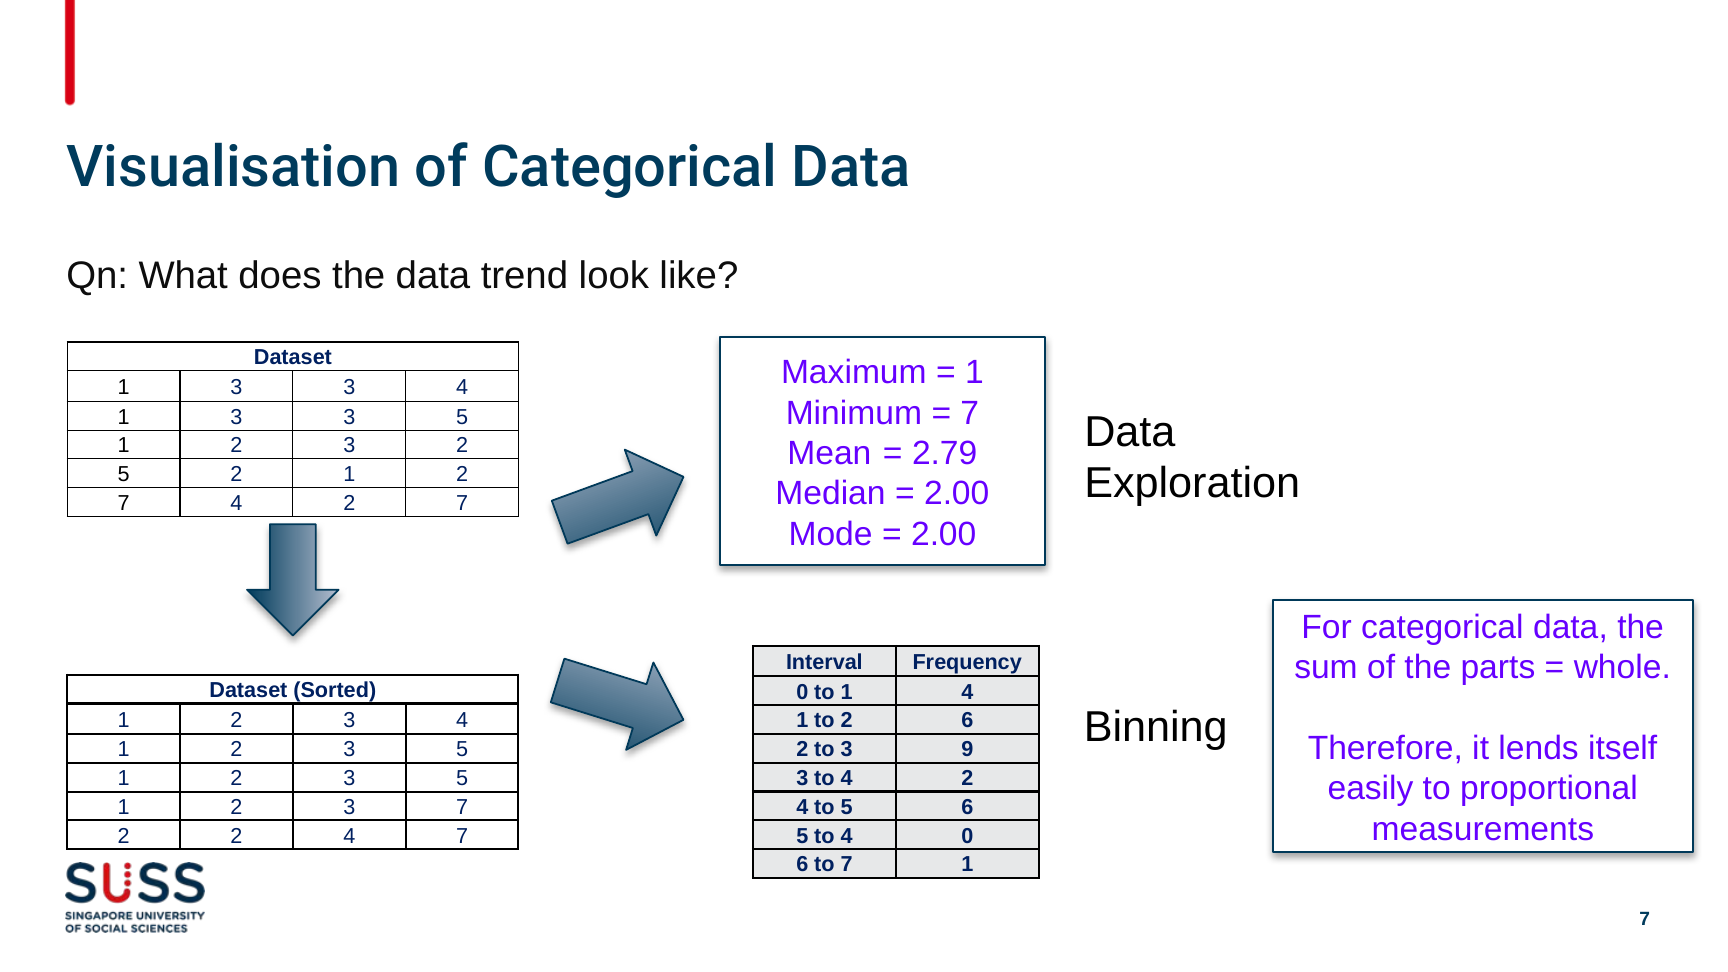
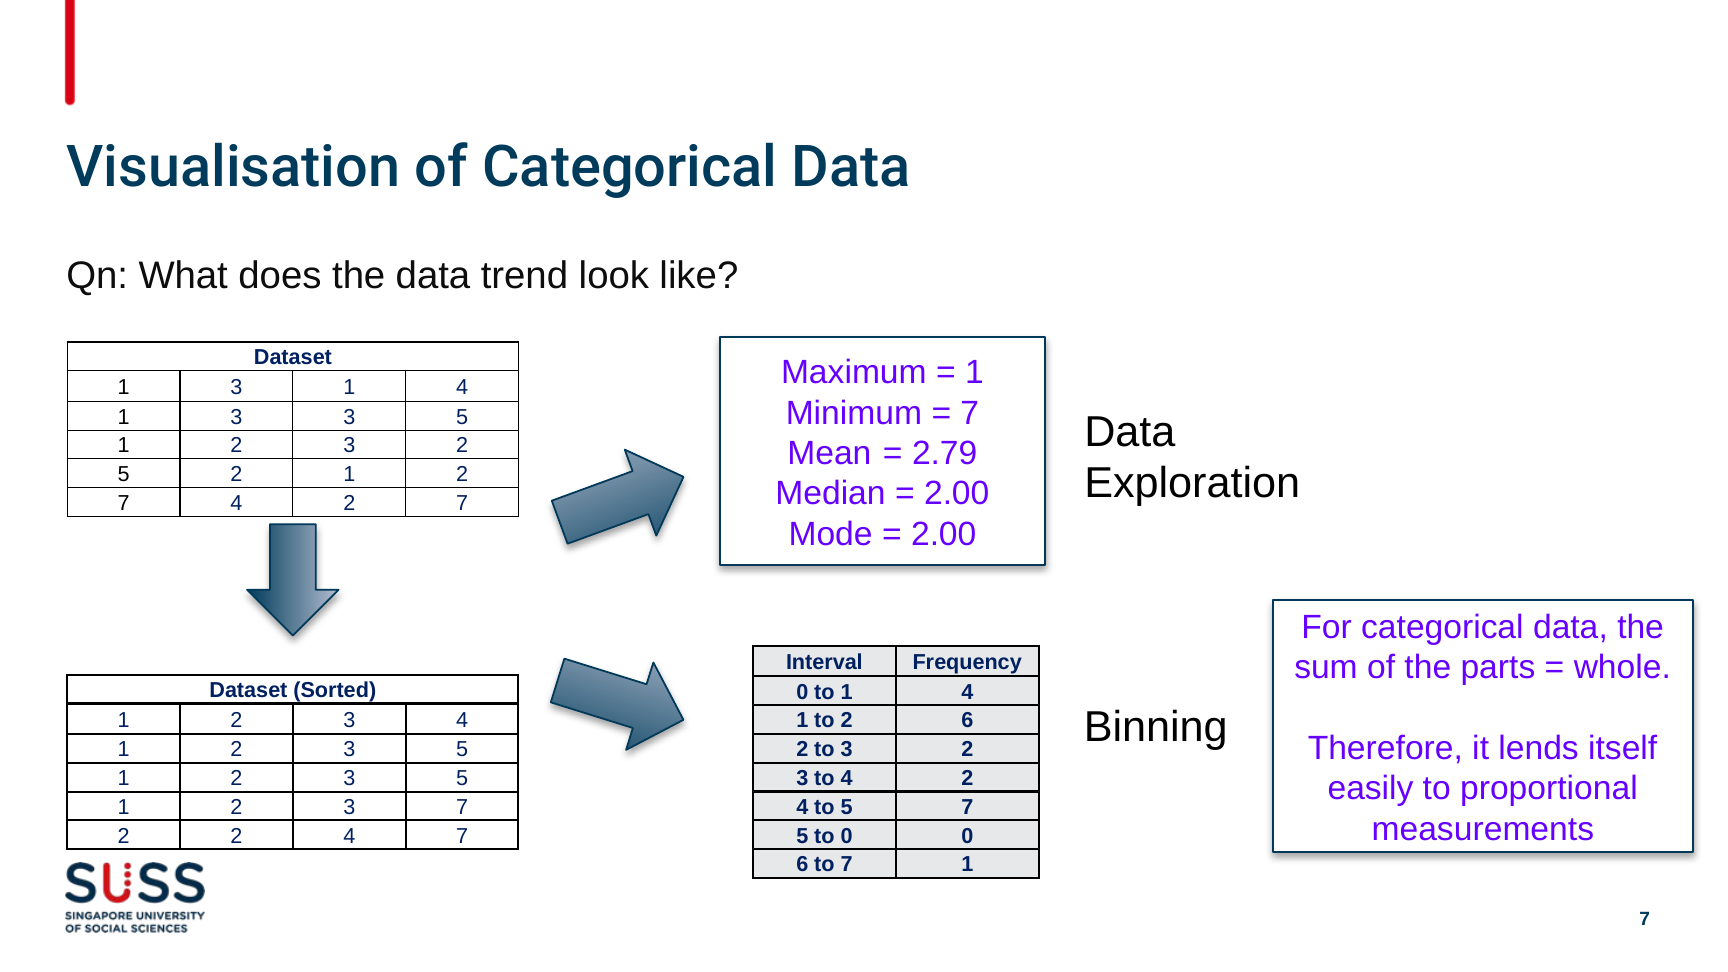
3: 3 -> 1 (349, 387)
to 3 9: 9 -> 2 (967, 750)
5 6: 6 -> 7 (967, 807)
5 to 4: 4 -> 0 (847, 836)
